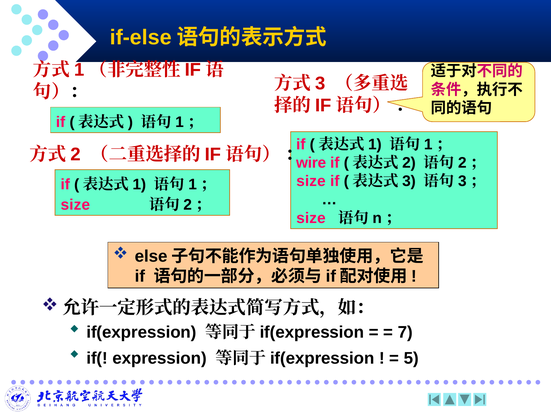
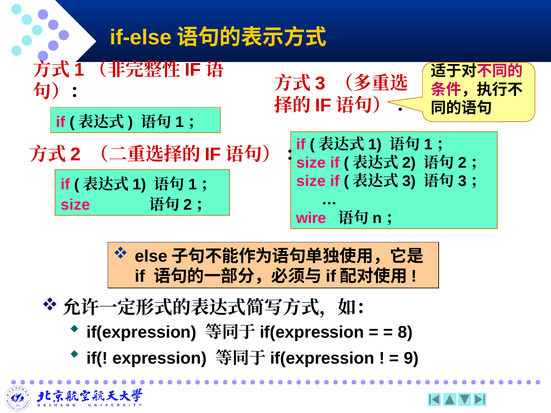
wire: wire -> size (311, 163)
size: size -> wire (311, 218)
7: 7 -> 8 (405, 333)
5: 5 -> 9 (411, 358)
